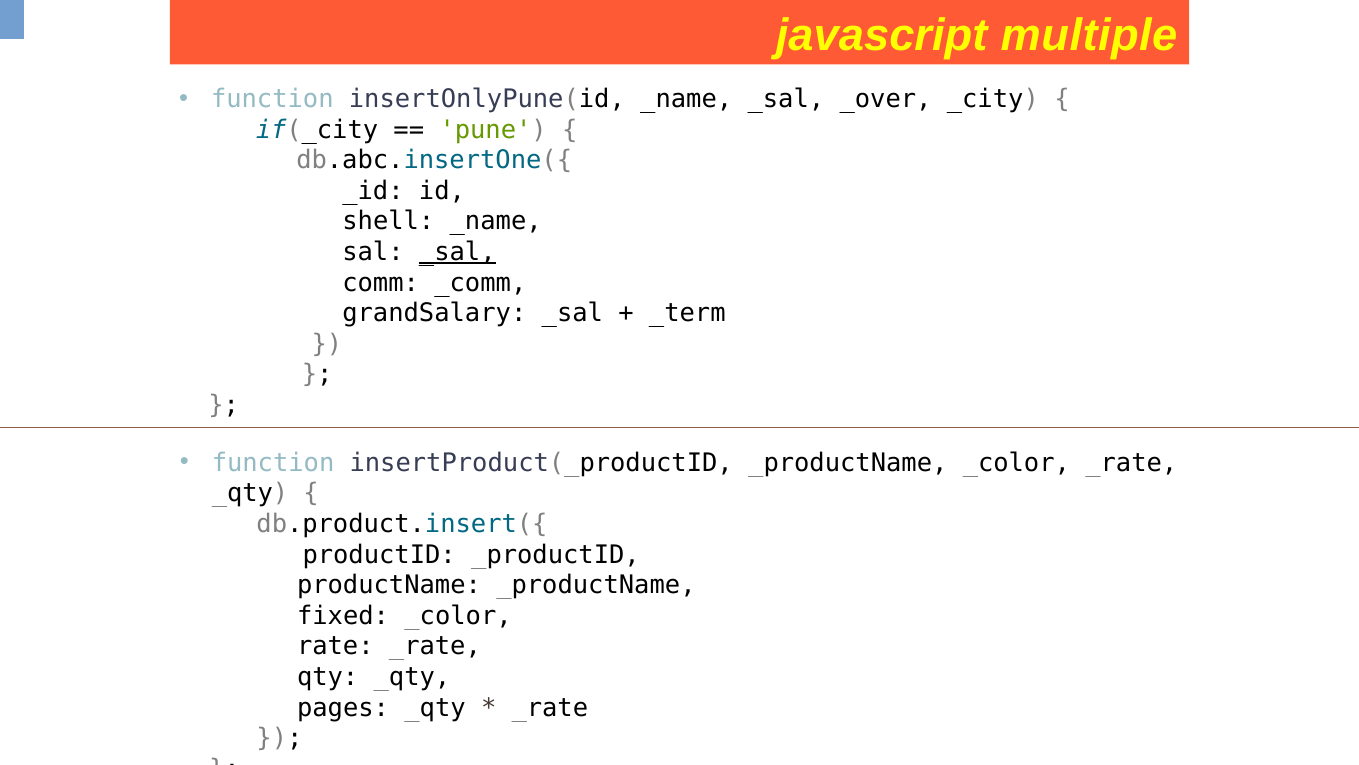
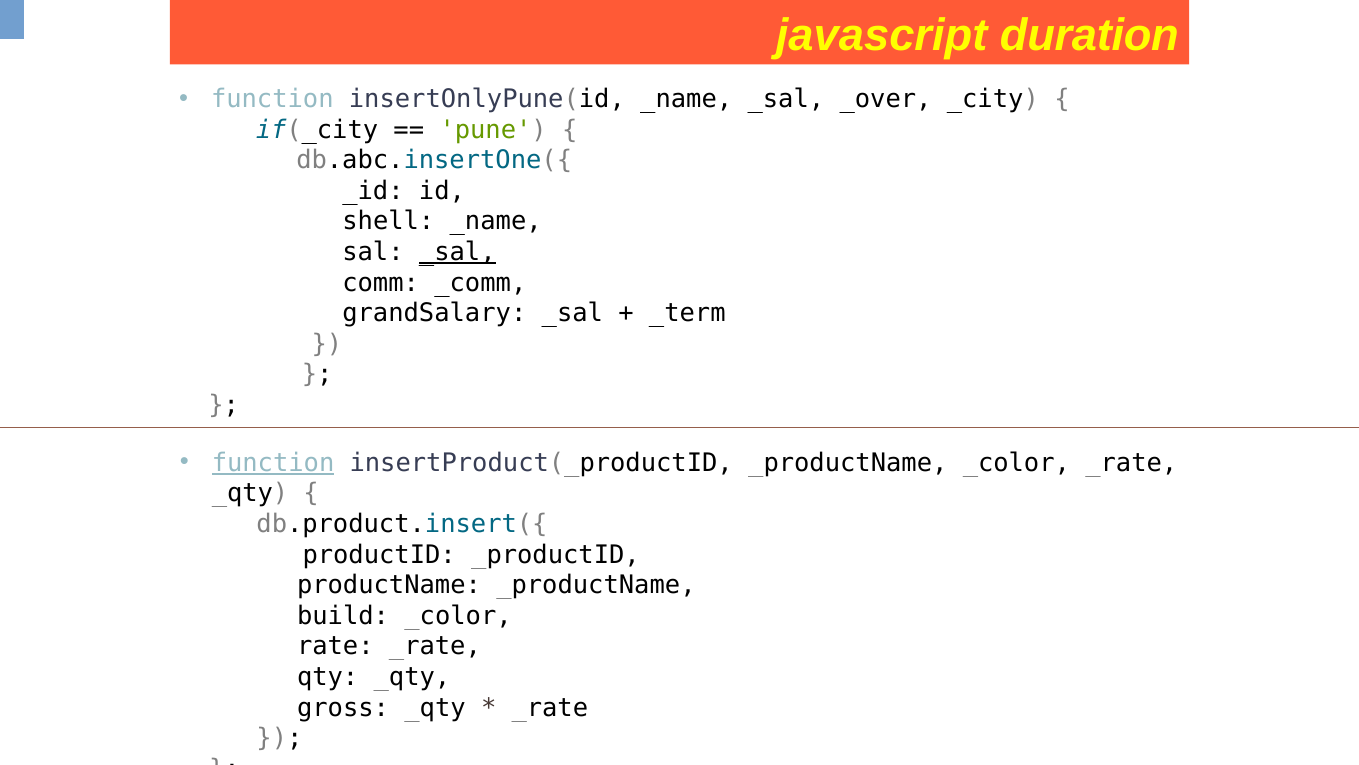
multiple: multiple -> duration (1089, 35)
function underline: none -> present (273, 462)
fixed: fixed -> build (343, 615)
pages: pages -> gross (343, 707)
